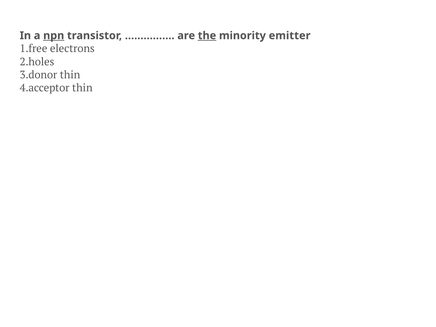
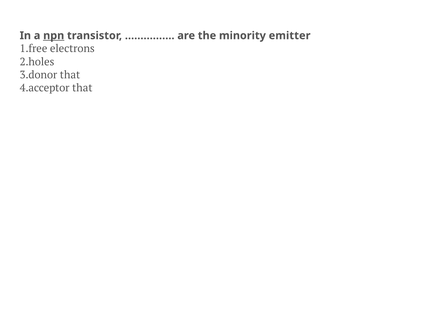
the underline: present -> none (207, 36)
thin: thin -> that (70, 75)
thin: thin -> that (82, 88)
